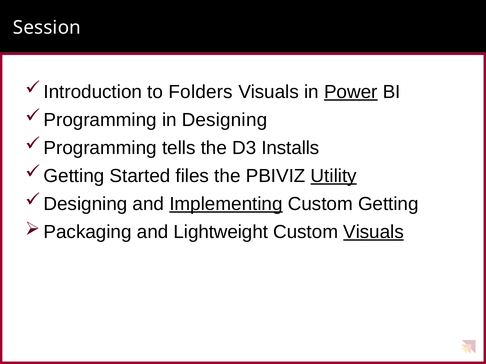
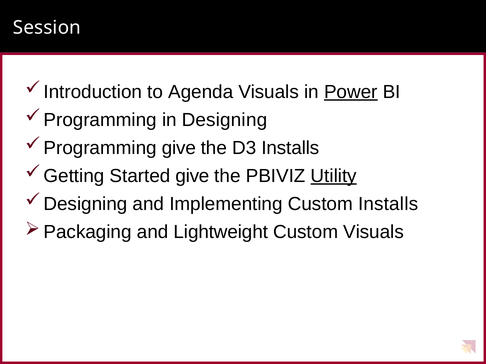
Folders: Folders -> Agenda (201, 92)
tells: tells -> give (179, 148)
Started files: files -> give (192, 176)
Implementing underline: present -> none (226, 204)
Custom Getting: Getting -> Installs (388, 204)
Visuals underline: present -> none (374, 232)
